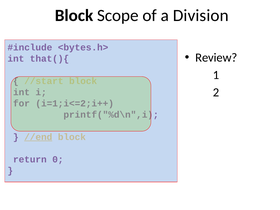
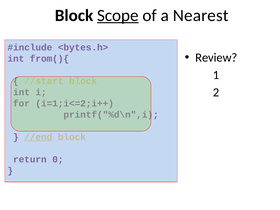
Scope underline: none -> present (118, 15)
Division: Division -> Nearest (201, 15)
that(){: that(){ -> from(){ (49, 59)
